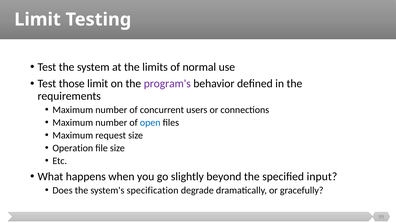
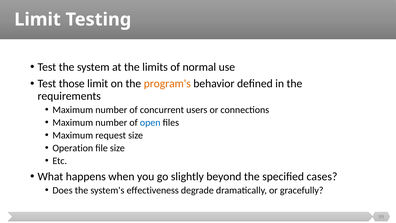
program's colour: purple -> orange (167, 84)
input: input -> cases (322, 176)
specification: specification -> effectiveness (153, 190)
